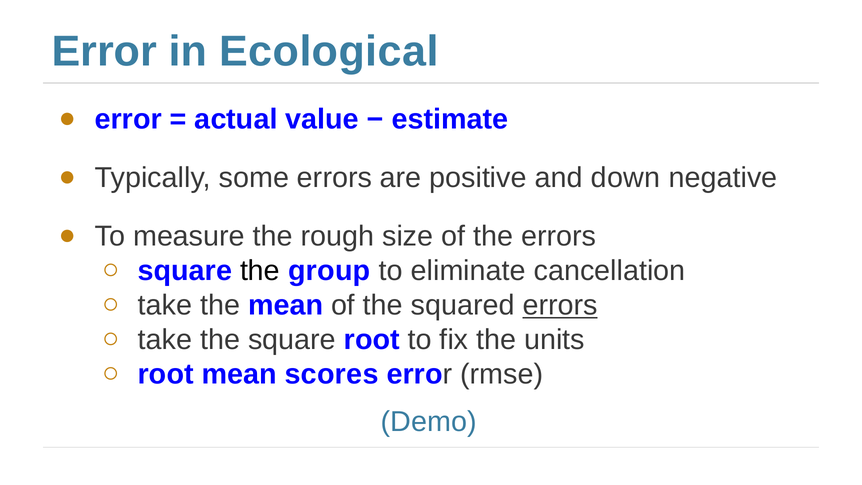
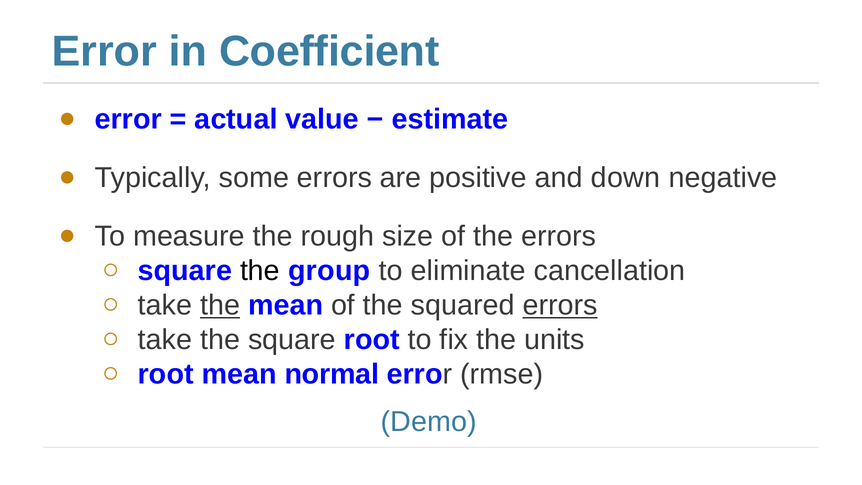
Ecological: Ecological -> Coefficient (329, 52)
the underline: none -> present (220, 305)
scores: scores -> normal (332, 374)
